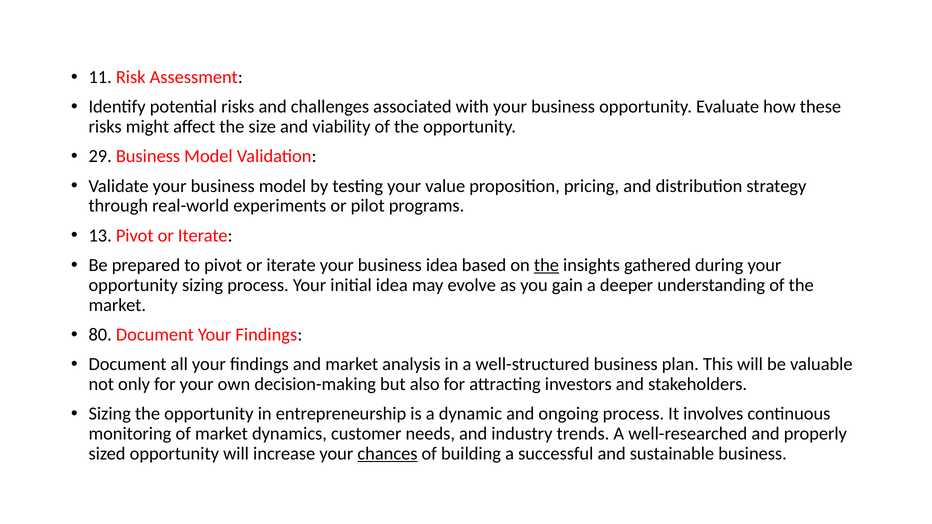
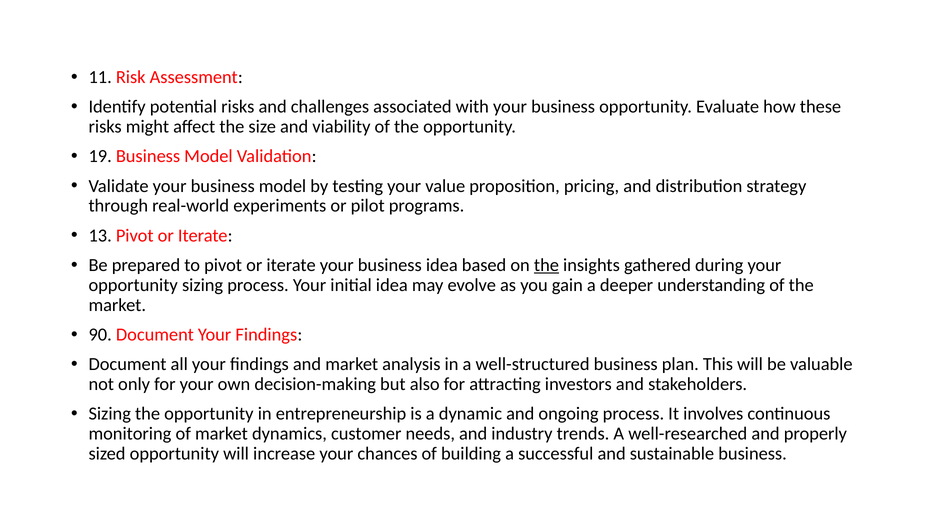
29: 29 -> 19 (100, 156)
80: 80 -> 90 (100, 335)
chances underline: present -> none (387, 454)
